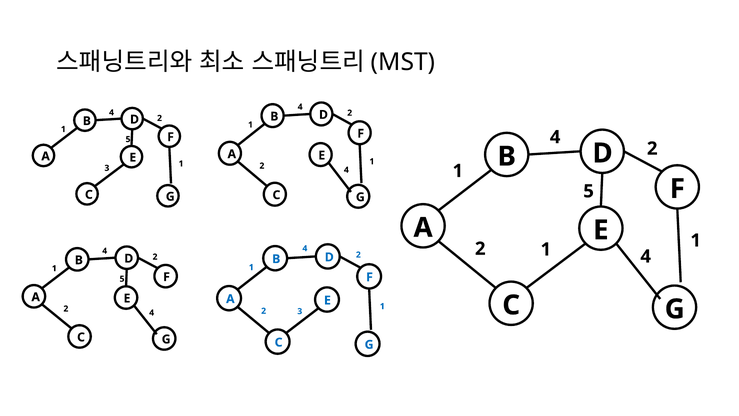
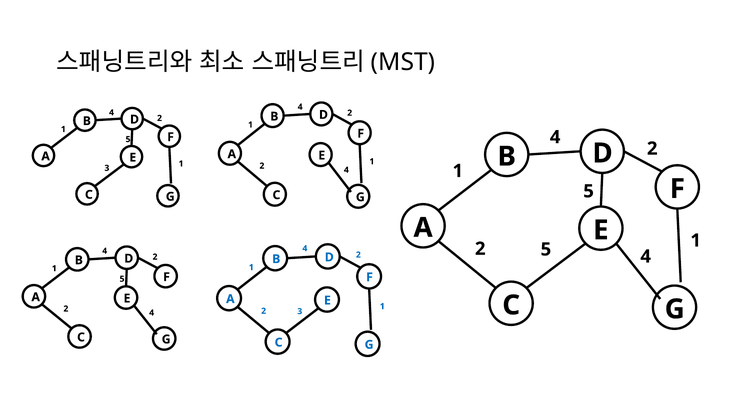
1: 1 -> 5 (546, 249)
